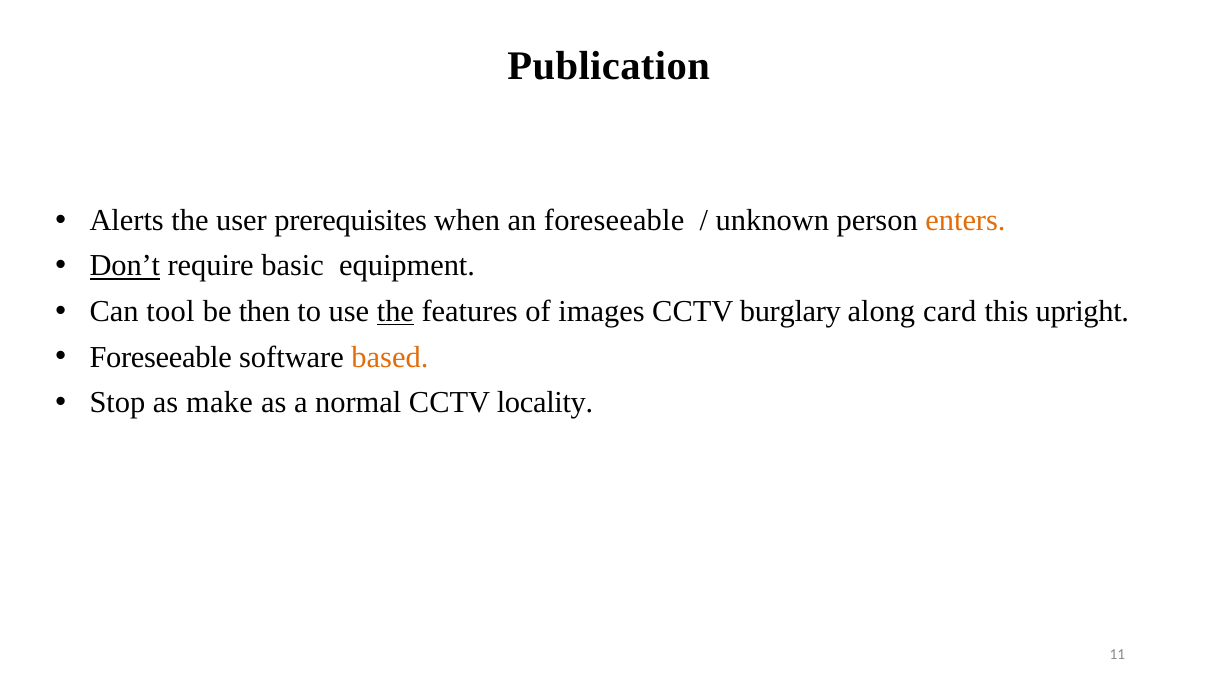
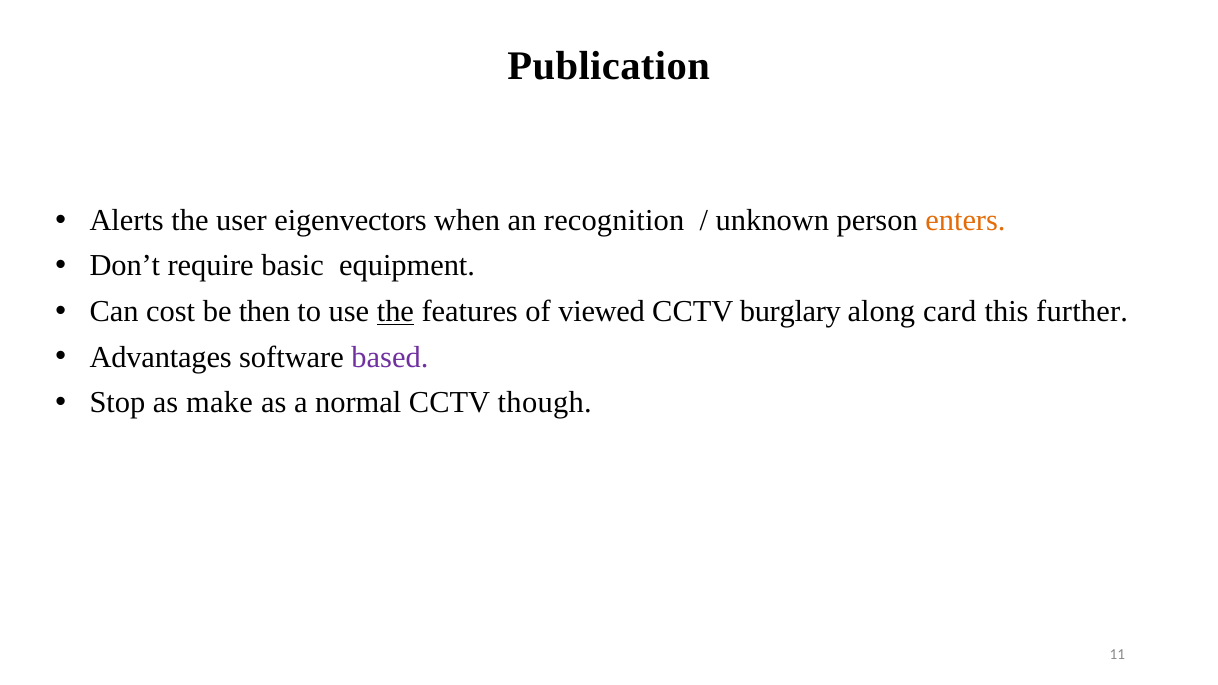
prerequisites: prerequisites -> eigenvectors (351, 220)
an foreseeable: foreseeable -> recognition (614, 220)
Don’t underline: present -> none (125, 266)
tool: tool -> cost (171, 312)
images: images -> viewed (602, 312)
upright: upright -> further (1082, 312)
Foreseeable: Foreseeable -> Advantages (161, 357)
based colour: orange -> purple (390, 357)
locality: locality -> though (545, 403)
